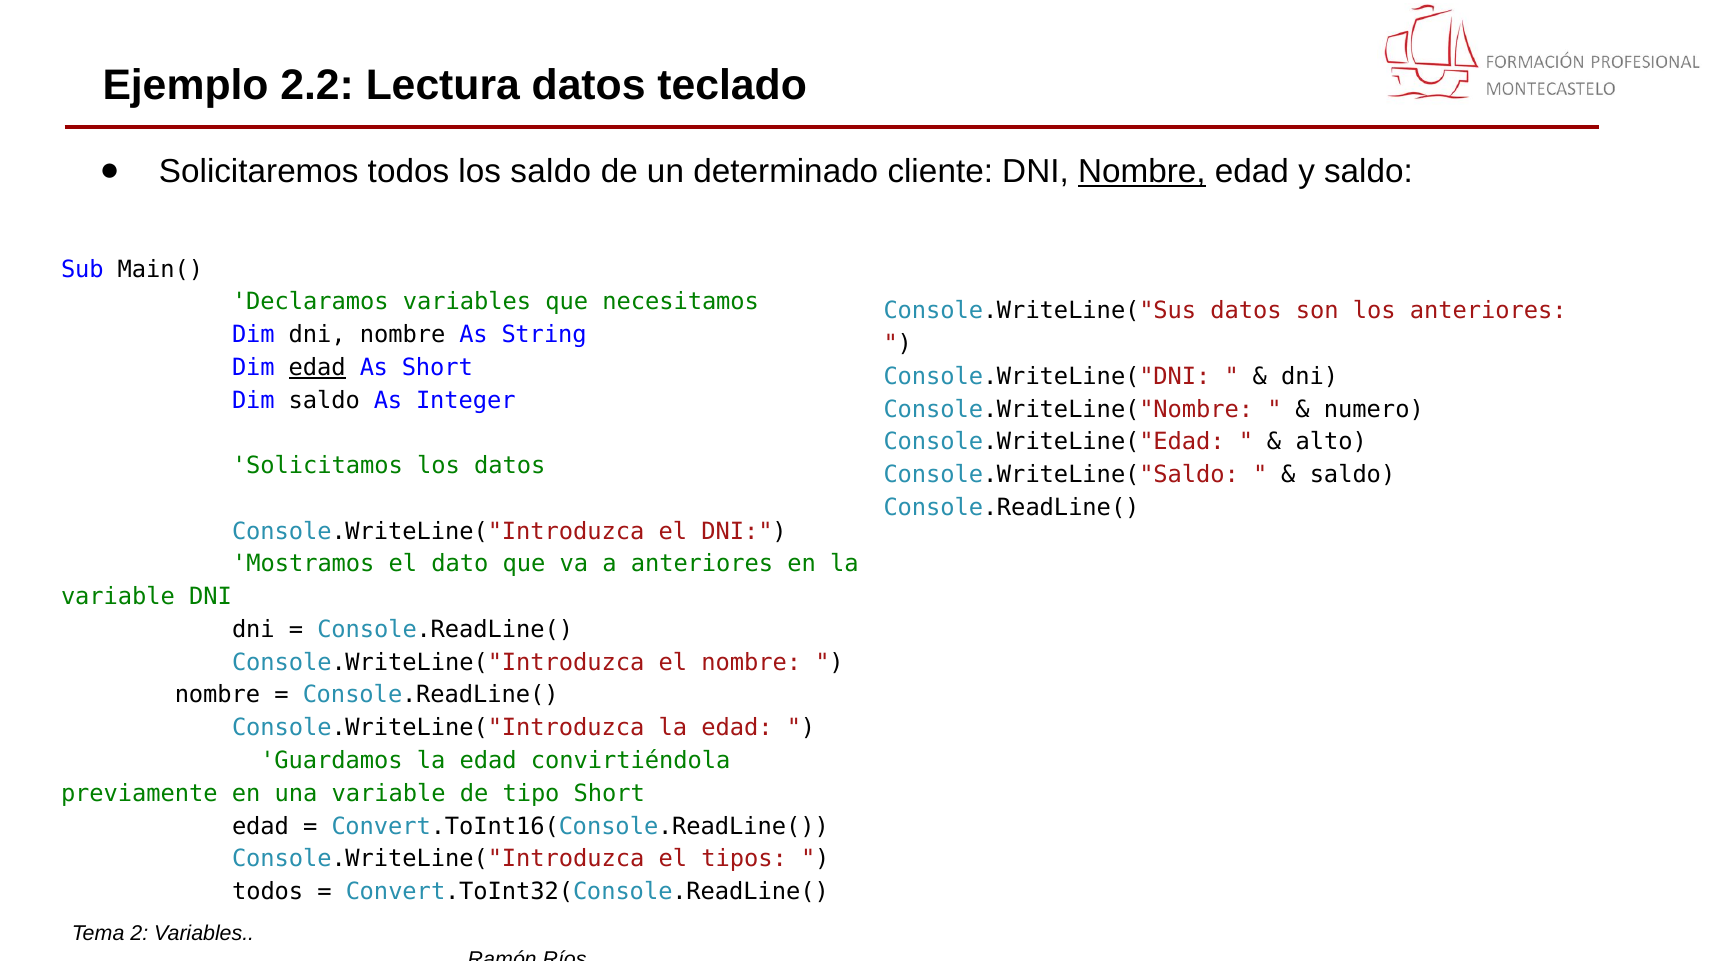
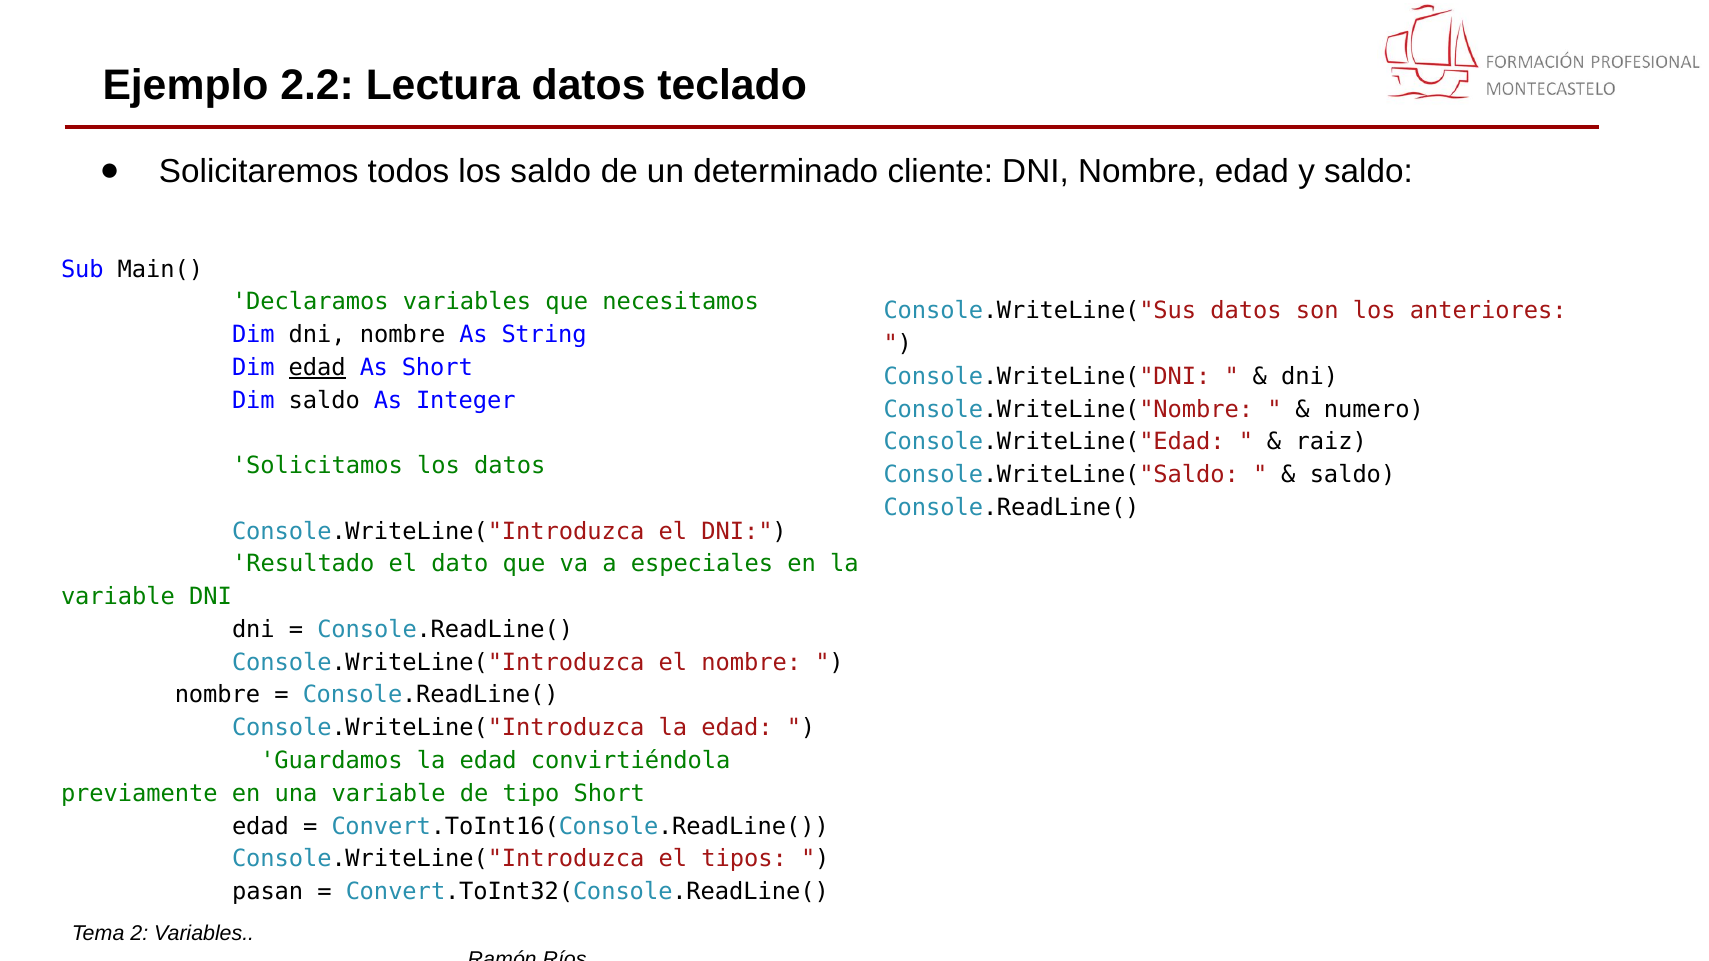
Nombre underline: present -> none (1142, 172)
alto: alto -> raiz (1331, 442)
Mostramos: Mostramos -> Resultado (303, 564)
a anteriores: anteriores -> especiales (702, 564)
todos: todos -> pasan (268, 892)
